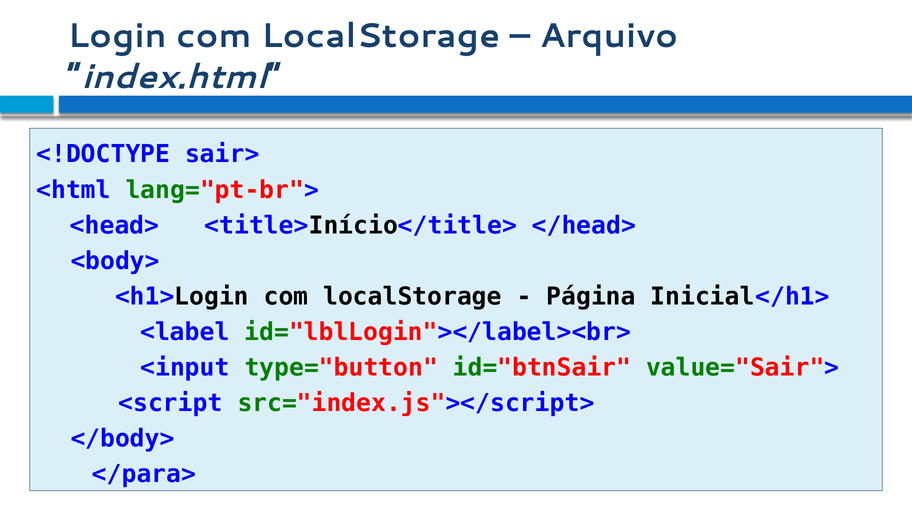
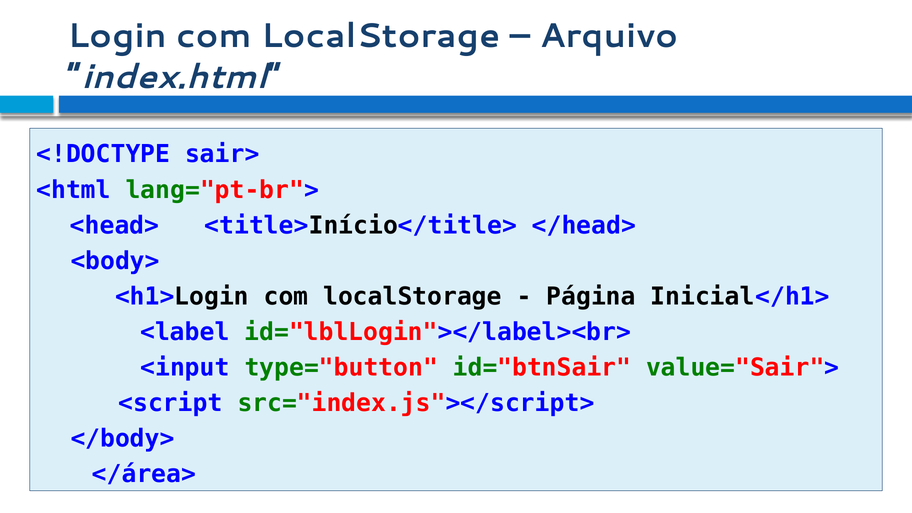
</para>: </para> -> </área> (144, 474)
